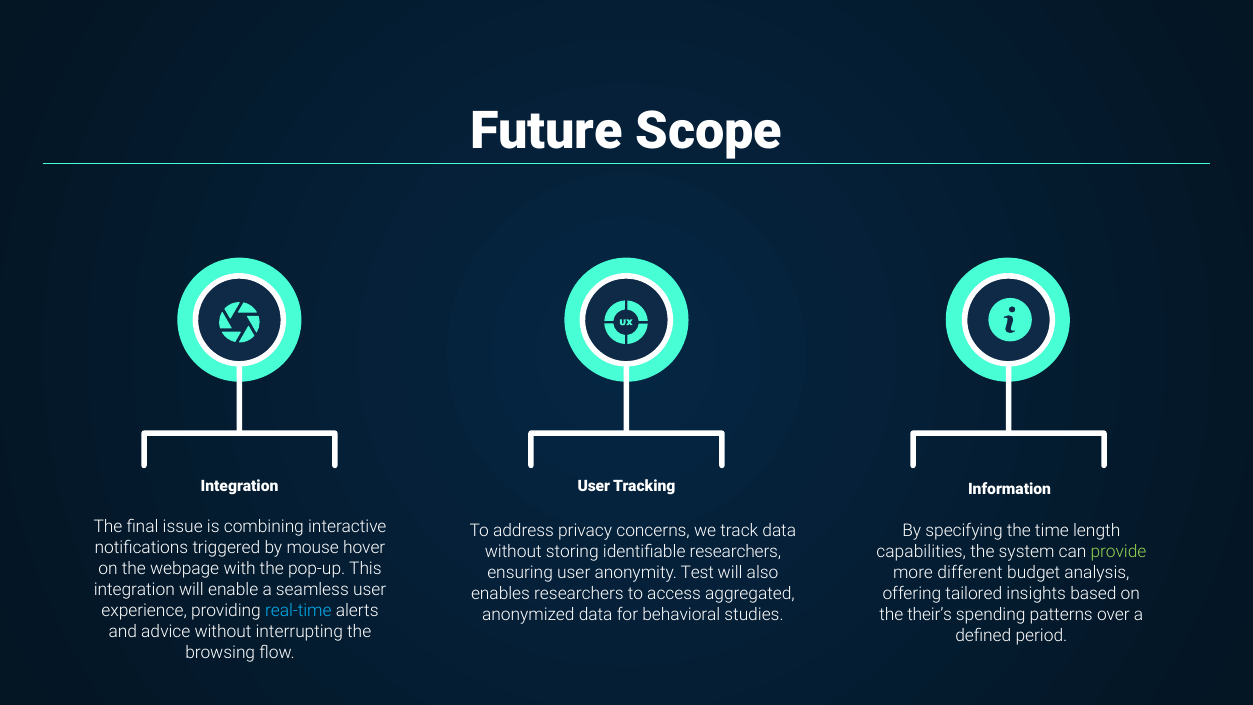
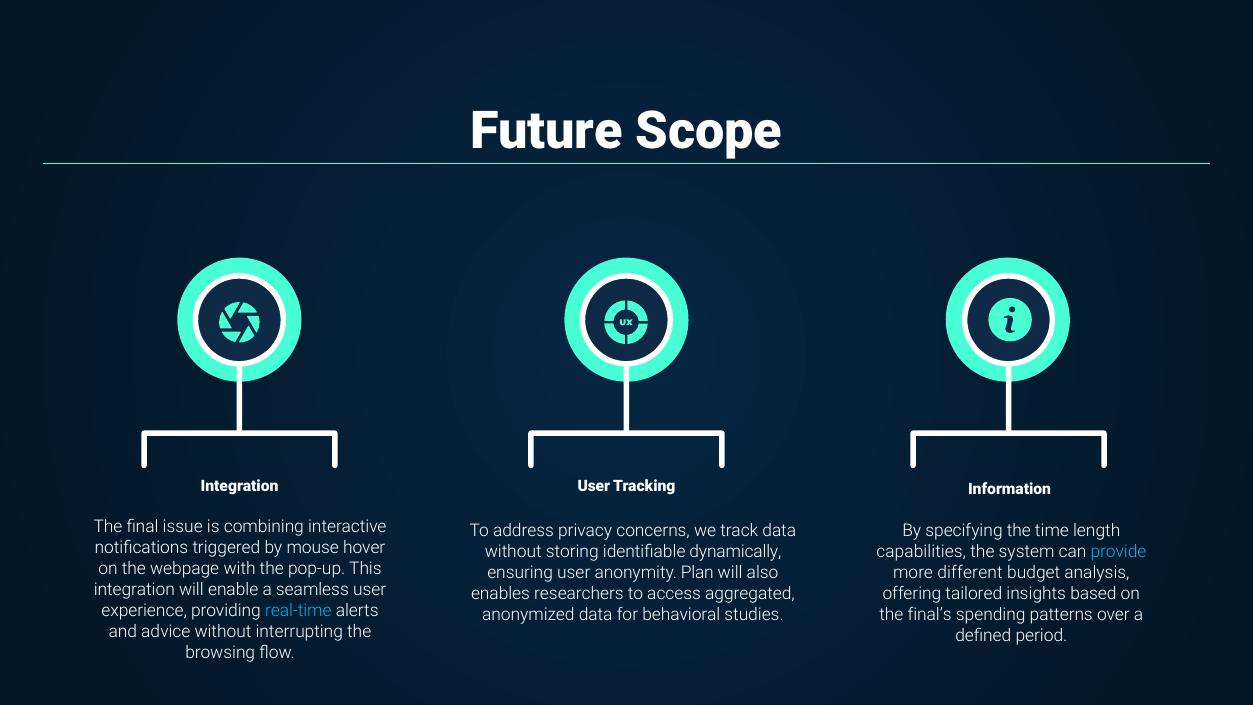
identifiable researchers: researchers -> dynamically (735, 552)
provide colour: light green -> light blue (1118, 552)
Test: Test -> Plan (697, 573)
their’s: their’s -> final’s (930, 615)
